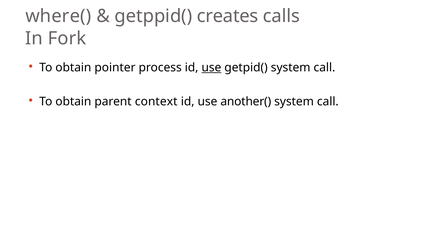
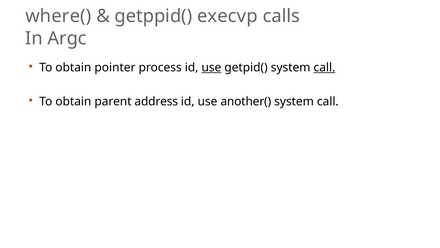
creates: creates -> execvp (227, 16)
Fork: Fork -> Argc (67, 38)
call underline: none -> present (324, 68)
context: context -> address (156, 101)
